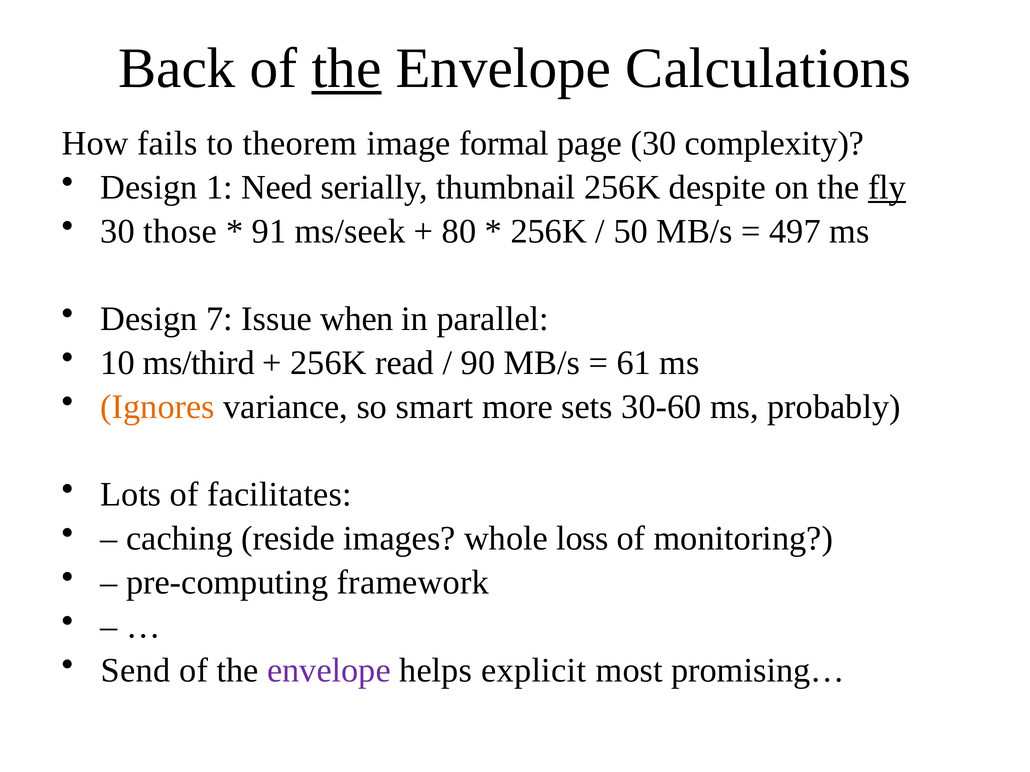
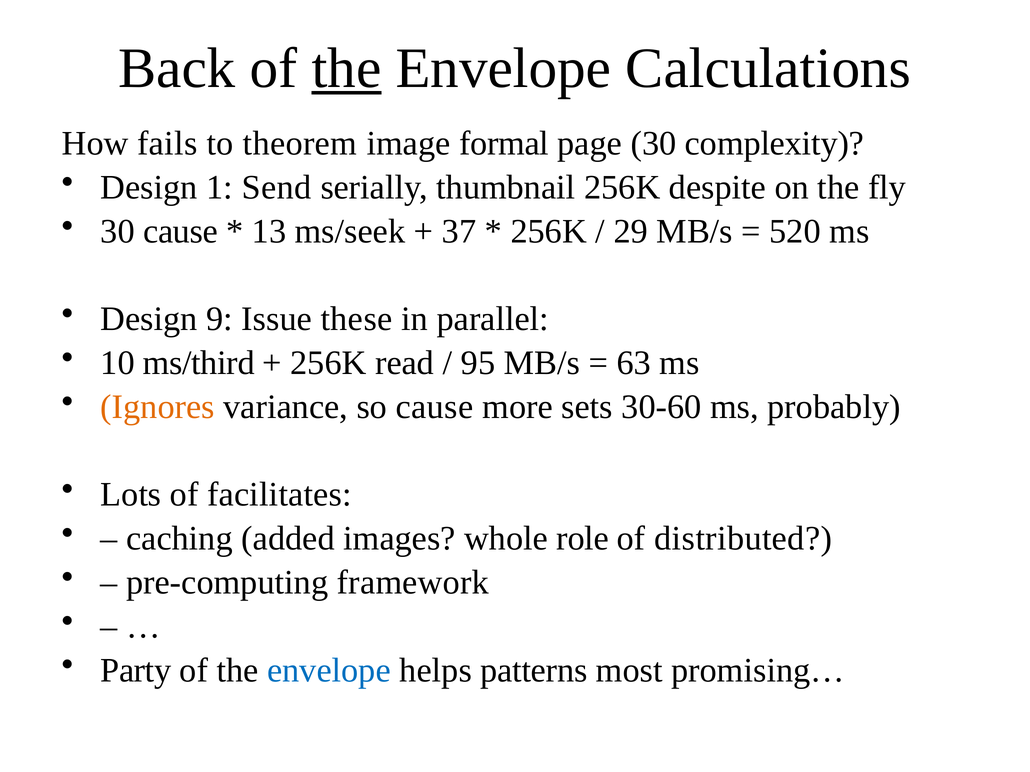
Need: Need -> Send (277, 188)
fly underline: present -> none (887, 188)
30 those: those -> cause (181, 231)
91: 91 -> 13 (269, 231)
80: 80 -> 37 (459, 231)
50: 50 -> 29 (631, 231)
497: 497 -> 520 (795, 231)
7: 7 -> 9 (219, 319)
when: when -> these (357, 319)
90: 90 -> 95 (478, 363)
61: 61 -> 63 (634, 363)
so smart: smart -> cause (435, 407)
reside: reside -> added (288, 539)
loss: loss -> role (583, 539)
monitoring: monitoring -> distributed (743, 539)
Send: Send -> Party (136, 671)
envelope colour: purple -> blue (329, 671)
explicit: explicit -> patterns (534, 671)
